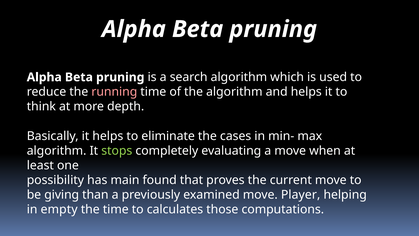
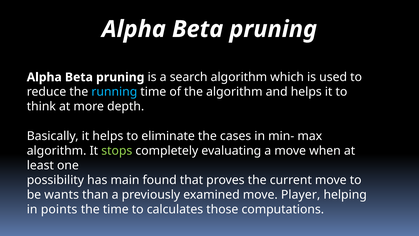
running colour: pink -> light blue (114, 92)
giving: giving -> wants (62, 195)
empty: empty -> points (59, 209)
